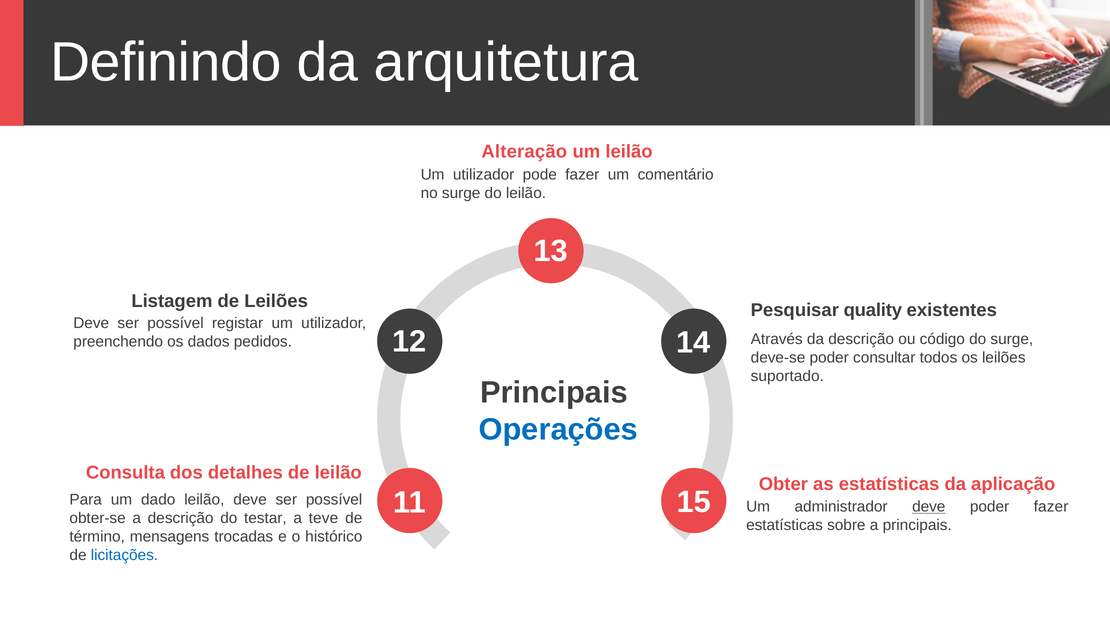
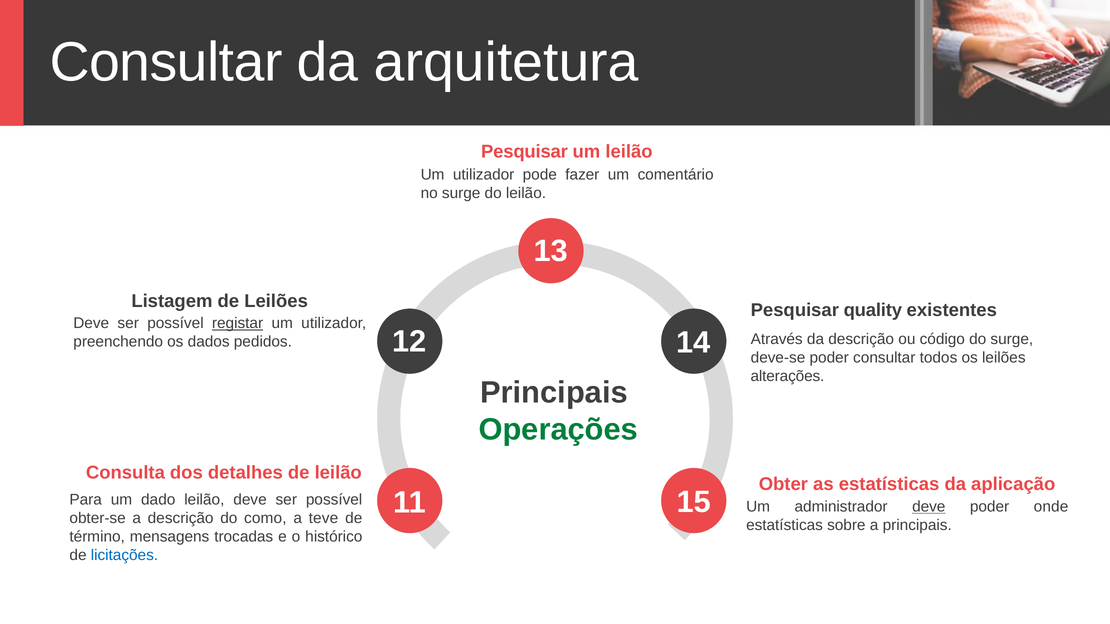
Definindo: Definindo -> Consultar (166, 63)
Alteração: Alteração -> Pesquisar (524, 152)
registar underline: none -> present (238, 323)
suportado: suportado -> alterações (787, 377)
Operações colour: blue -> green (558, 430)
poder fazer: fazer -> onde (1051, 507)
testar: testar -> como (265, 518)
